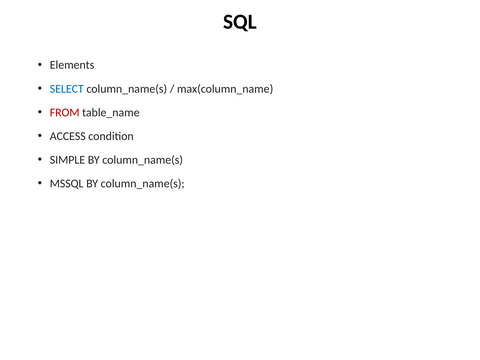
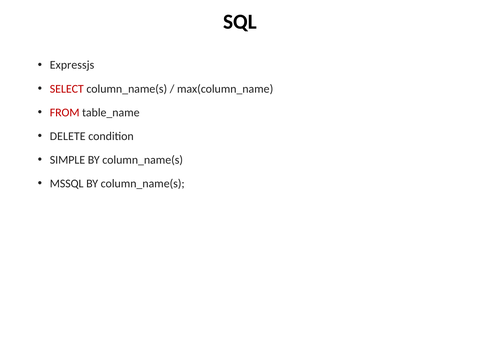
Elements: Elements -> Expressjs (72, 65)
SELECT colour: blue -> red (67, 89)
ACCESS: ACCESS -> DELETE (68, 136)
